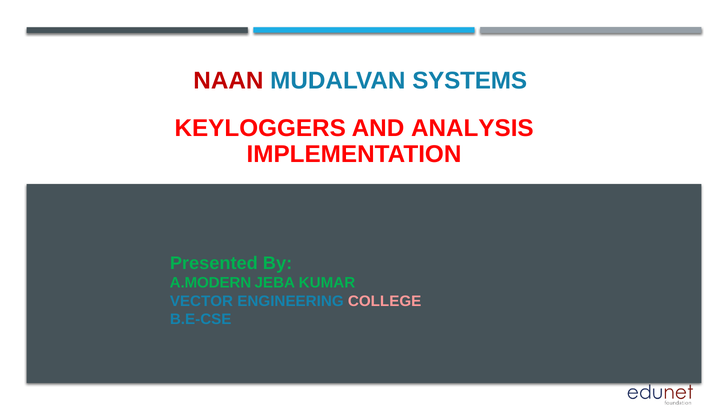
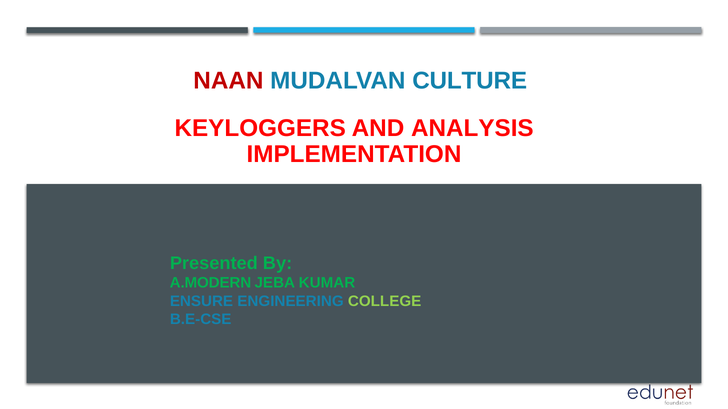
SYSTEMS: SYSTEMS -> CULTURE (470, 81)
VECTOR: VECTOR -> ENSURE (201, 302)
COLLEGE colour: pink -> light green (385, 302)
